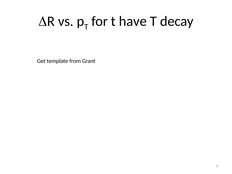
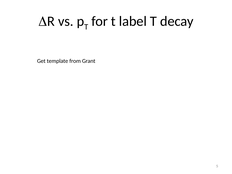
have: have -> label (133, 21)
